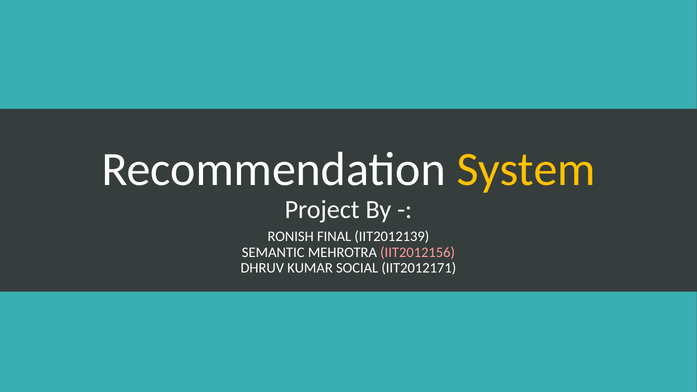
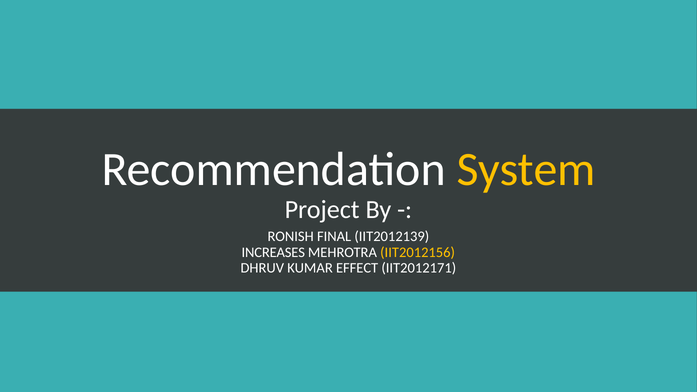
SEMANTIC: SEMANTIC -> INCREASES (273, 252)
IIT2012156 colour: pink -> yellow (418, 252)
SOCIAL: SOCIAL -> EFFECT (357, 268)
